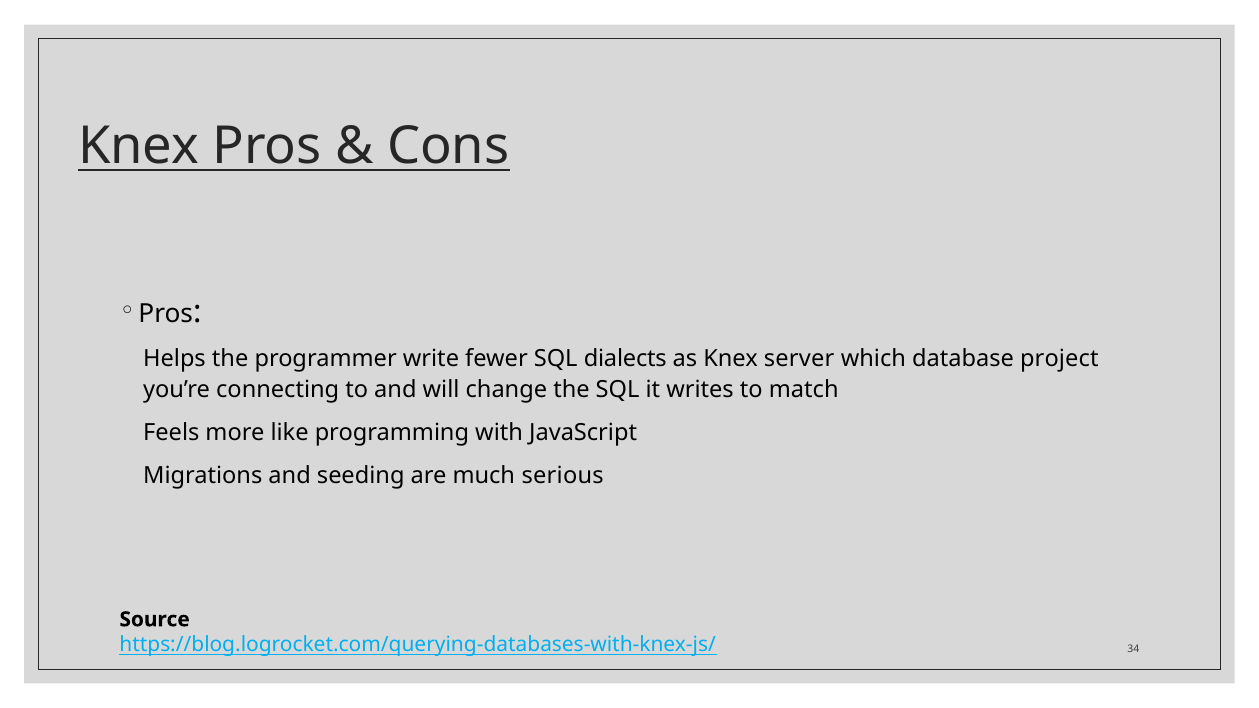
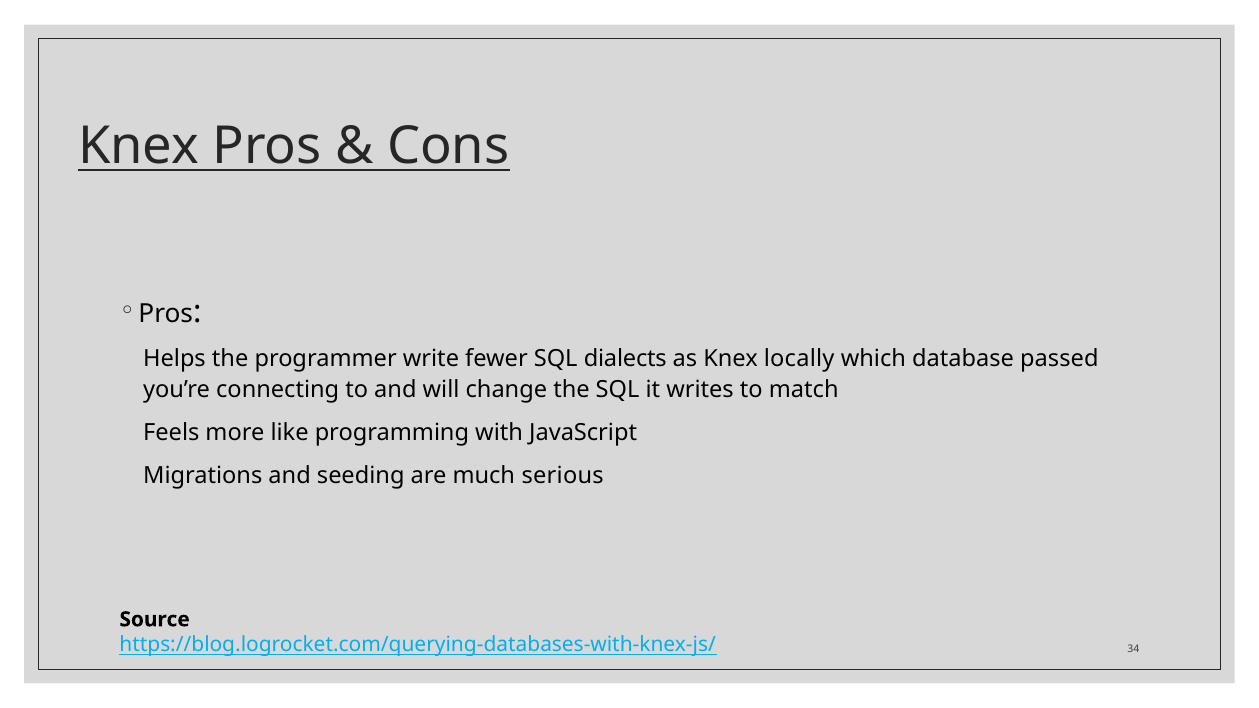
server: server -> locally (799, 359)
project: project -> passed (1059, 359)
